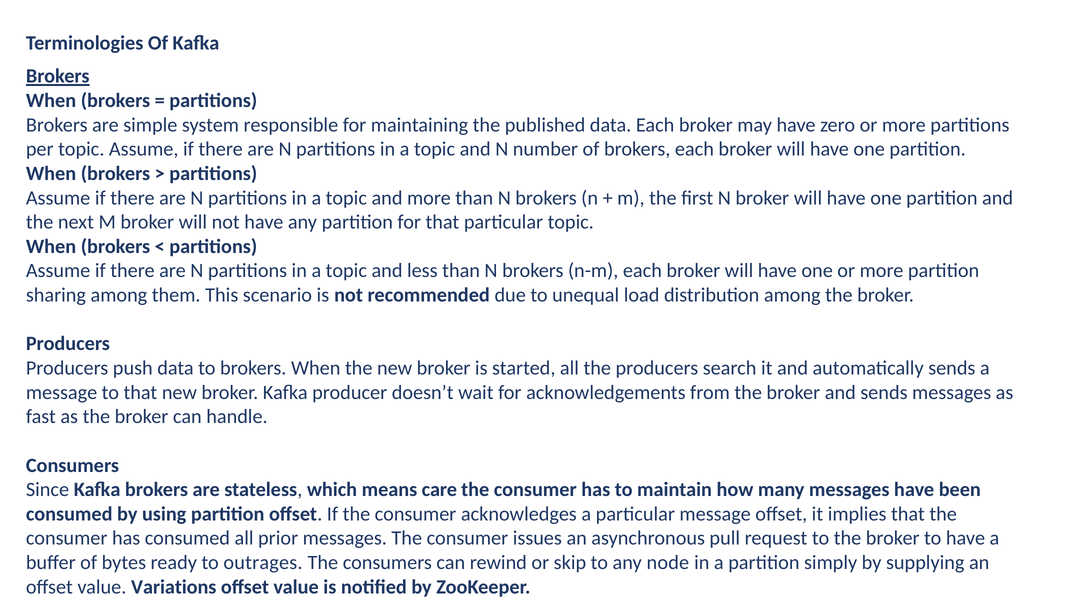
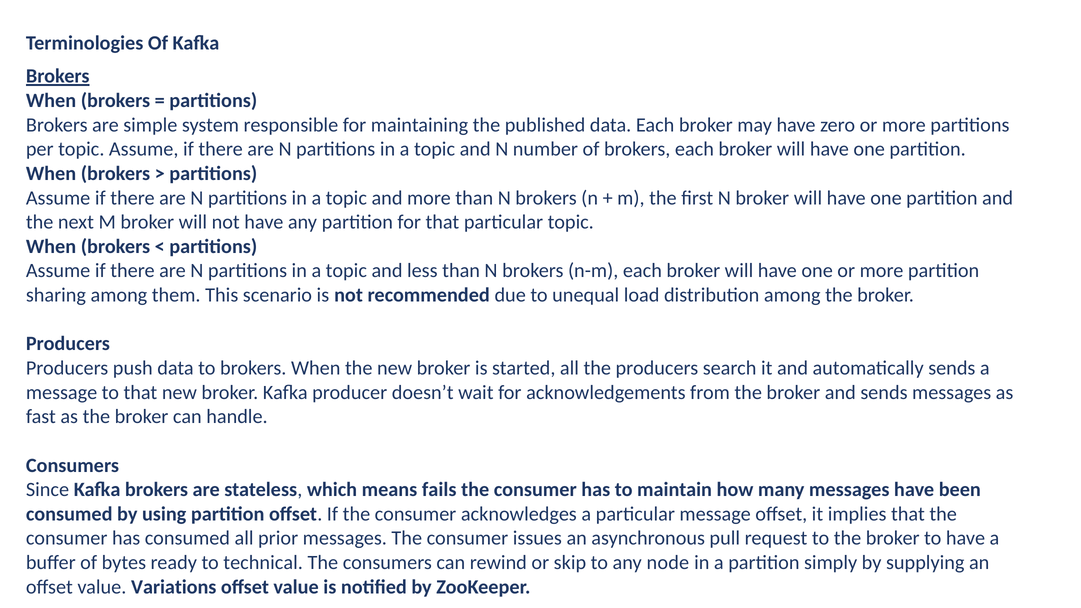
care: care -> fails (439, 490)
outrages: outrages -> technical (263, 563)
